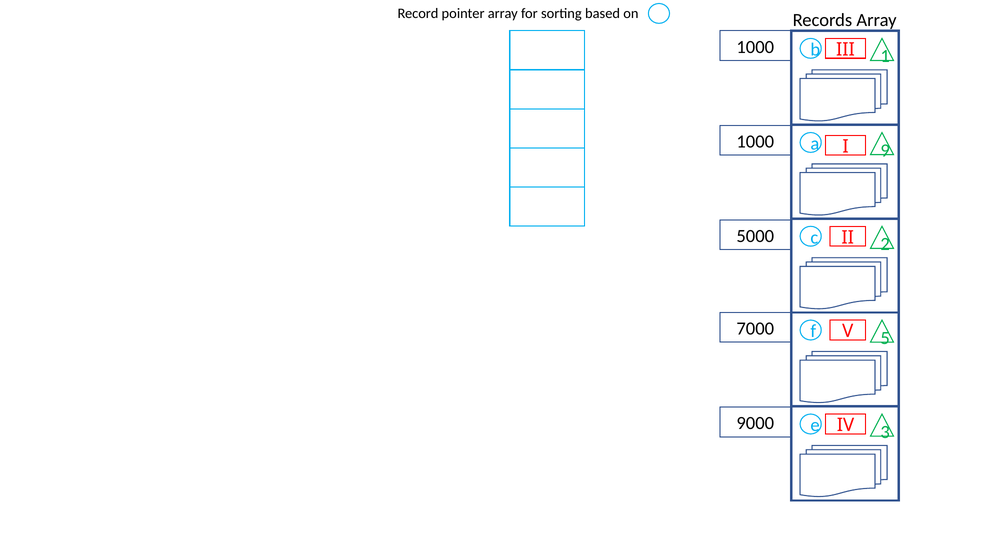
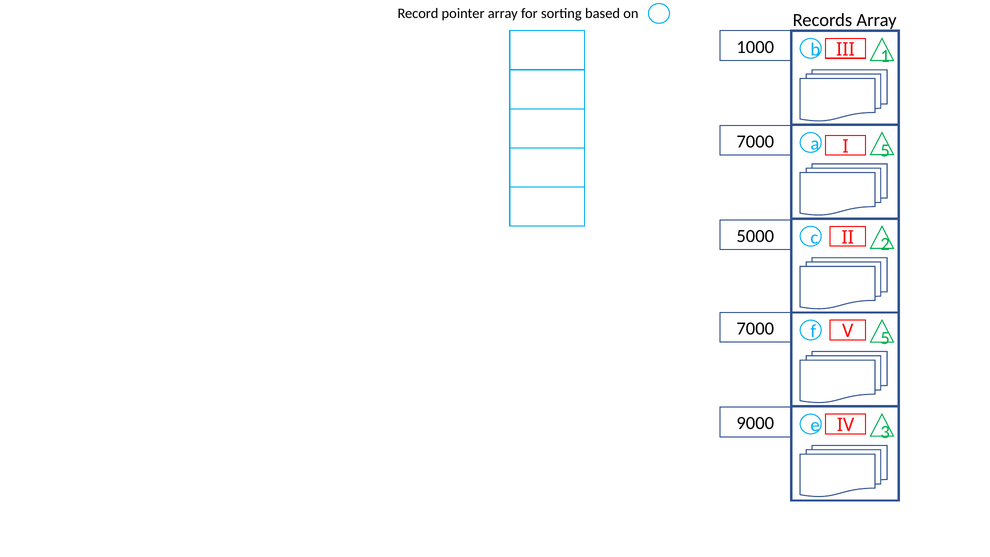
1000: 1000 -> 7000 (755, 141)
a 9: 9 -> 5 (885, 150)
